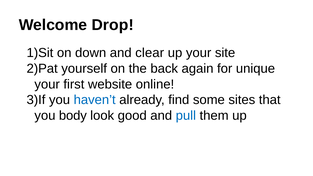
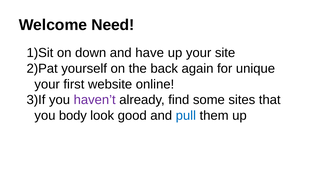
Drop: Drop -> Need (113, 25)
clear: clear -> have (150, 53)
haven’t colour: blue -> purple (95, 100)
